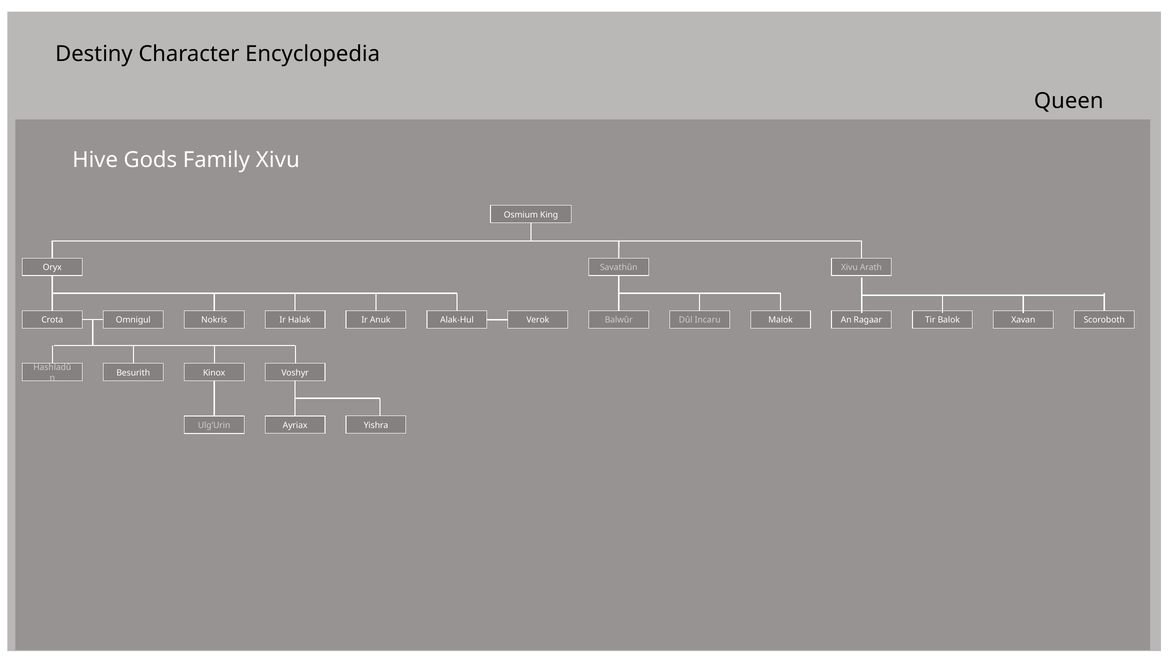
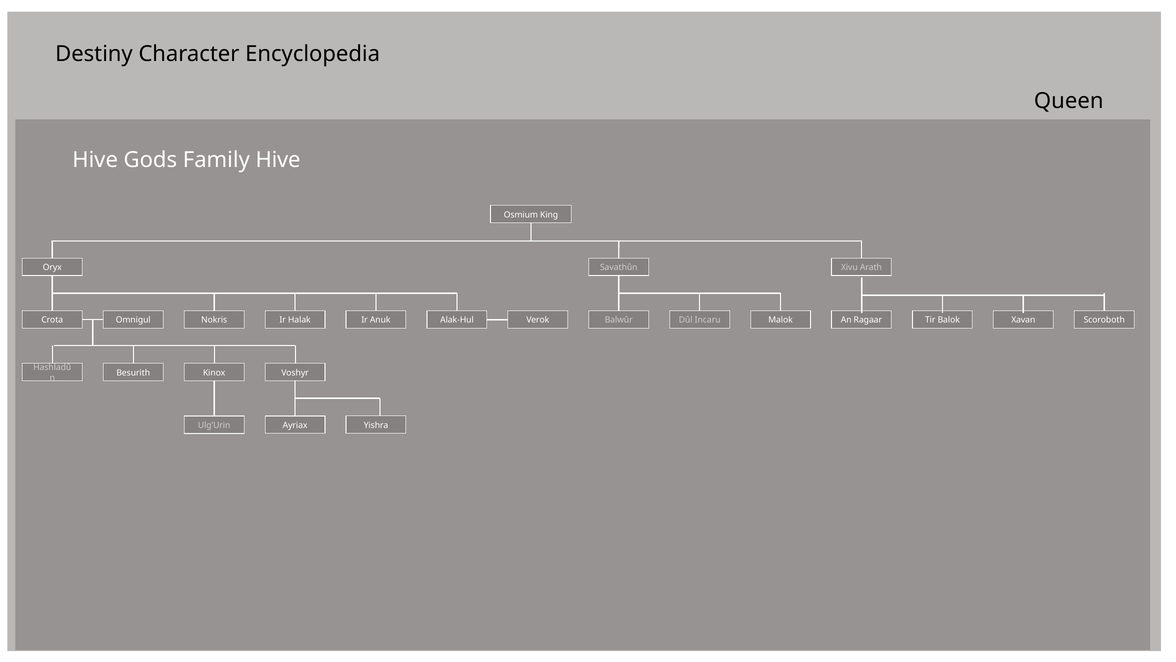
Family Xivu: Xivu -> Hive (278, 160)
